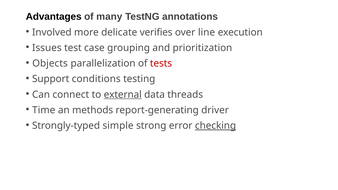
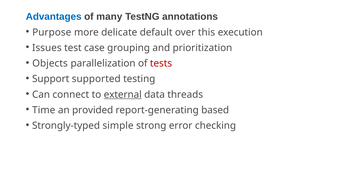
Advantages colour: black -> blue (54, 17)
Involved: Involved -> Purpose (52, 32)
verifies: verifies -> default (156, 32)
line: line -> this (207, 32)
conditions: conditions -> supported (96, 79)
methods: methods -> provided (93, 110)
driver: driver -> based (215, 110)
checking underline: present -> none (215, 126)
